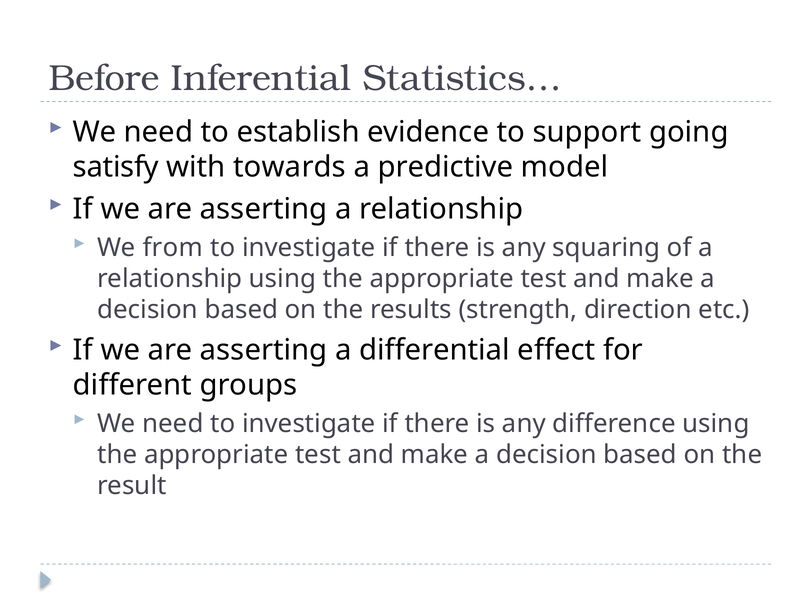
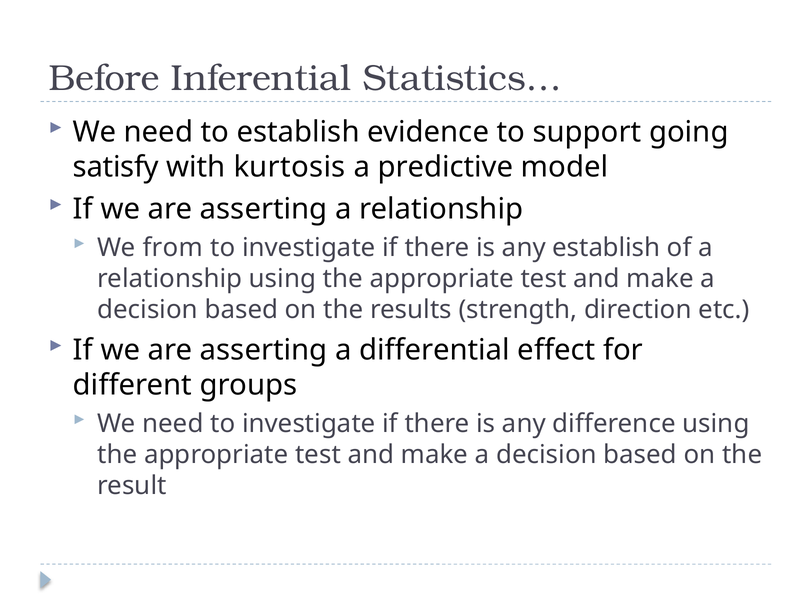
towards: towards -> kurtosis (289, 167)
any squaring: squaring -> establish (606, 248)
